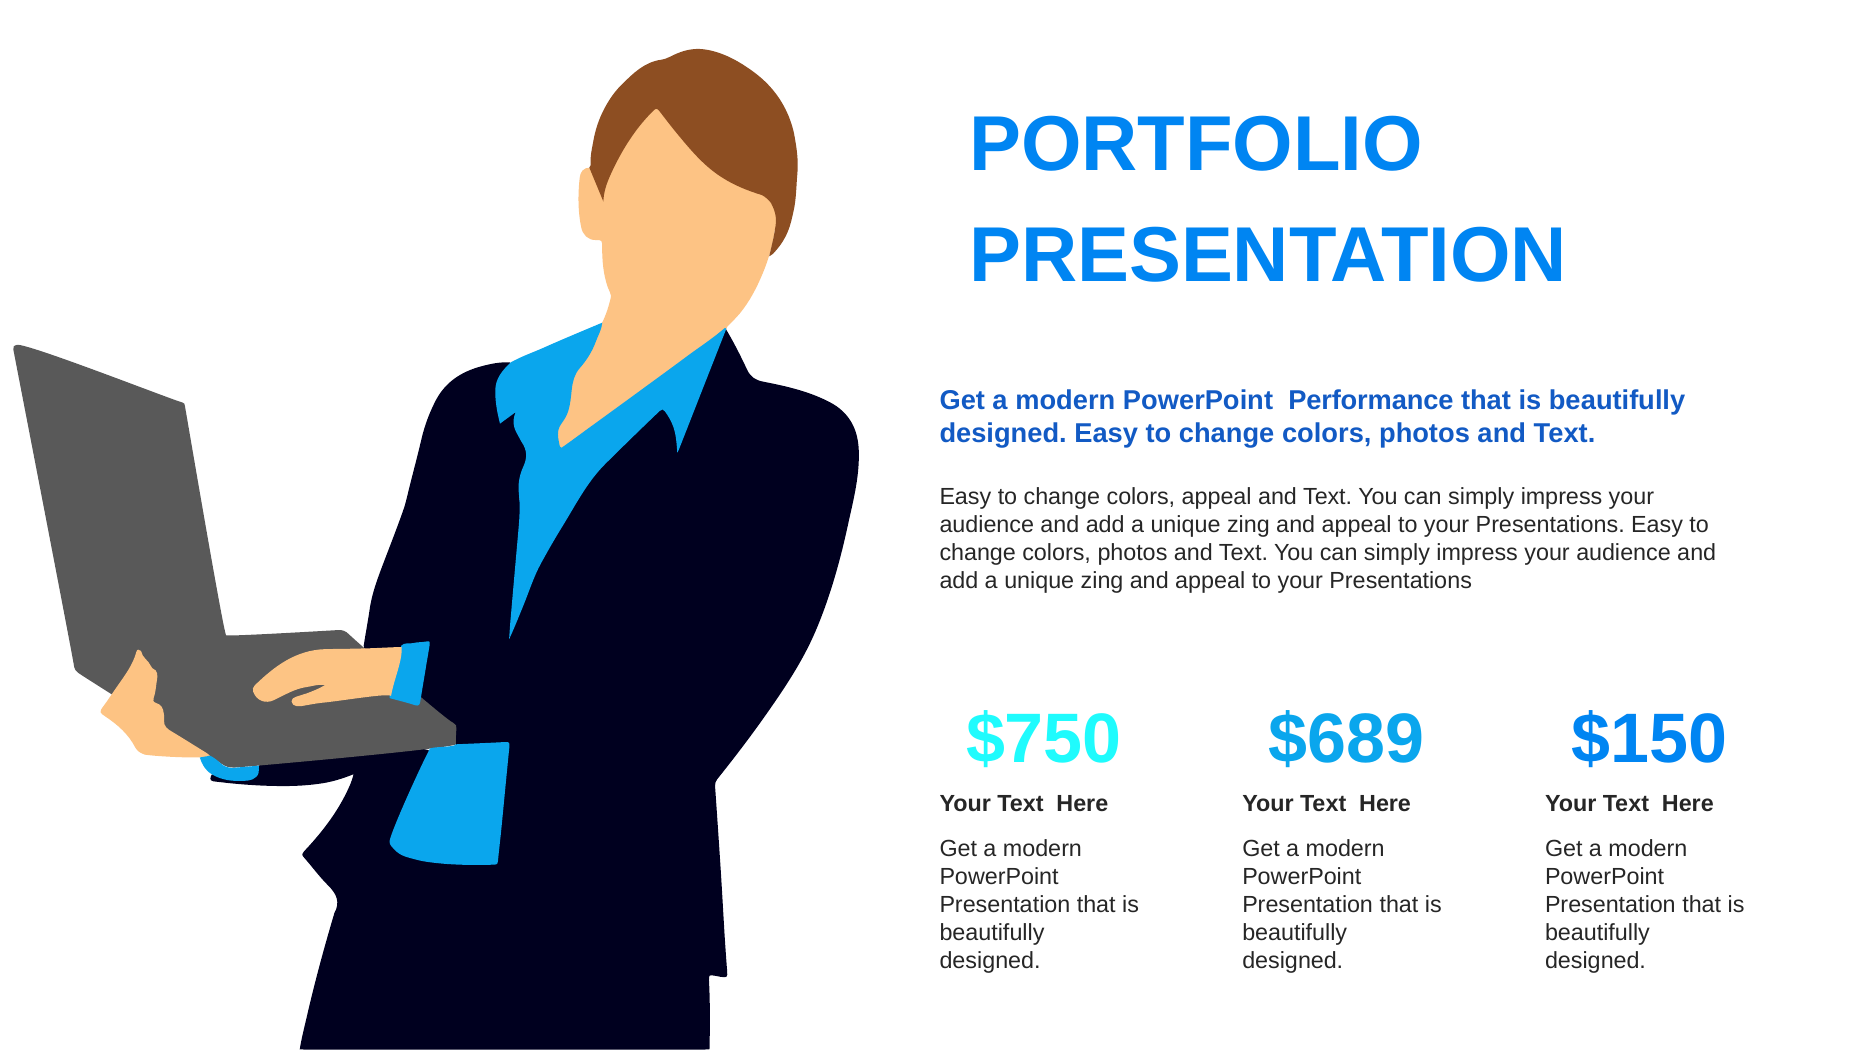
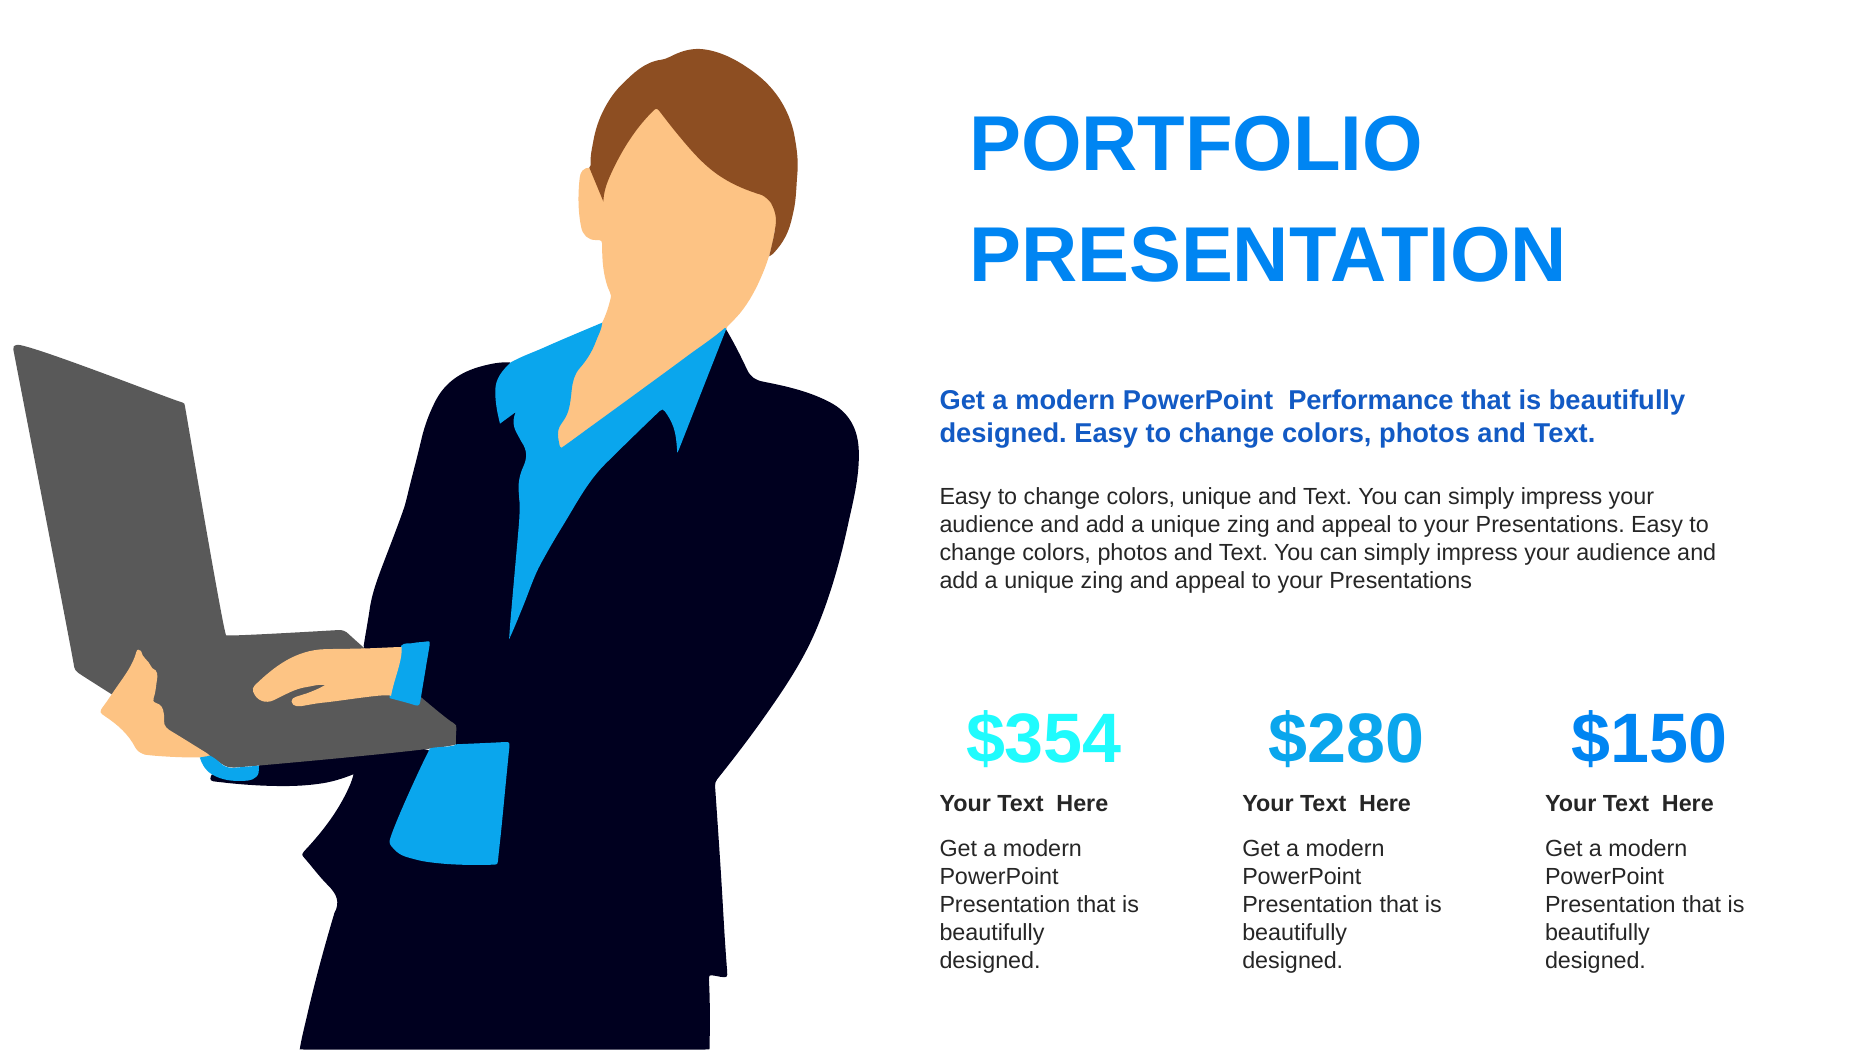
colors appeal: appeal -> unique (1217, 497)
$750: $750 -> $354 (1044, 740)
$689: $689 -> $280 (1347, 740)
